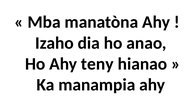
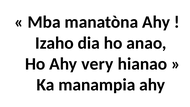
teny: teny -> very (97, 64)
